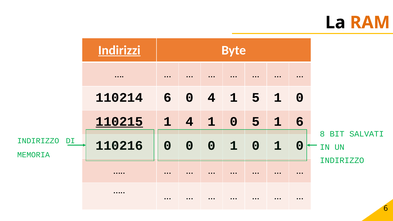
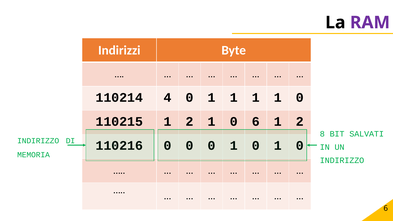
RAM colour: orange -> purple (370, 23)
Indirizzi underline: present -> none (119, 50)
110214 6: 6 -> 4 (168, 97)
4: 4 -> 1 (212, 97)
5: 5 -> 1 (256, 97)
110215 underline: present -> none (119, 122)
4: 4 -> 2 (190, 122)
0 5: 5 -> 6 (256, 122)
6: 6 -> 2 (300, 122)
